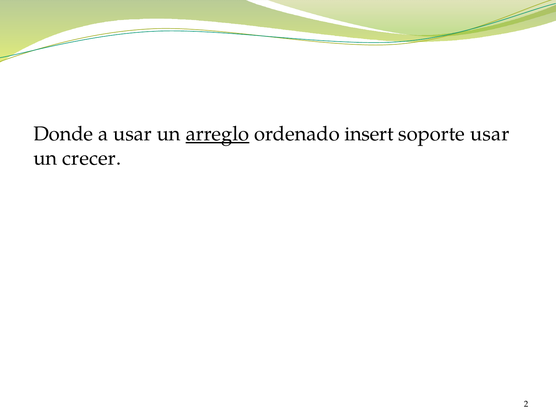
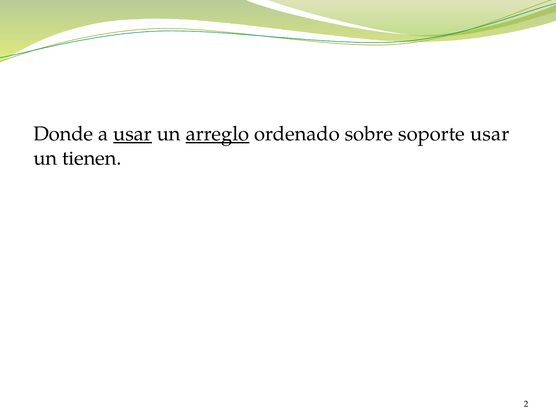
usar underline: none -> present (133, 134)
insert: insert -> sobre (369, 134)
crecer: crecer -> tienen (92, 158)
